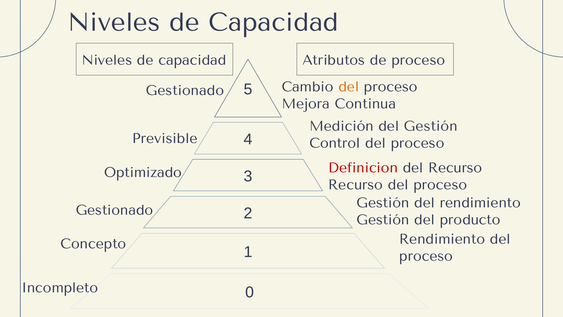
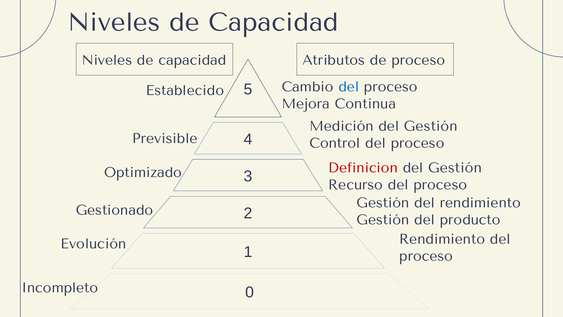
del colour: orange -> blue (349, 87)
Gestionado: Gestionado -> Establecido (185, 90)
Recurso: Recurso -> Gestión (455, 168)
Concepto: Concepto -> Evolución (93, 244)
